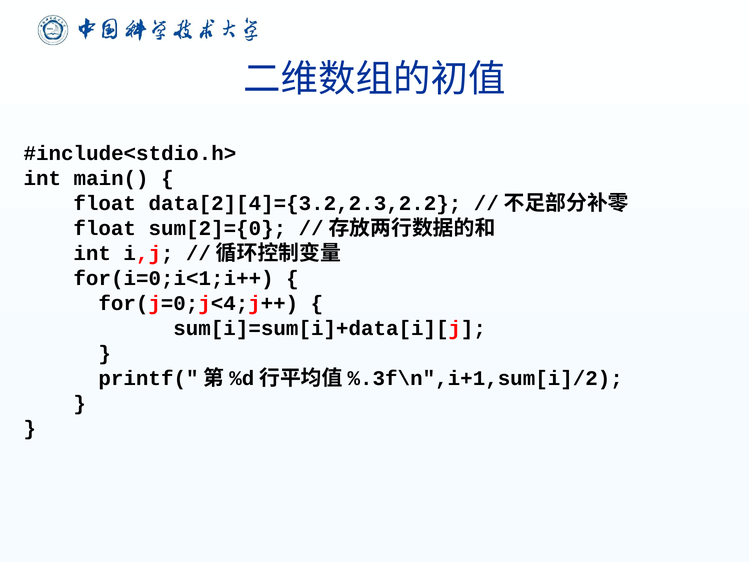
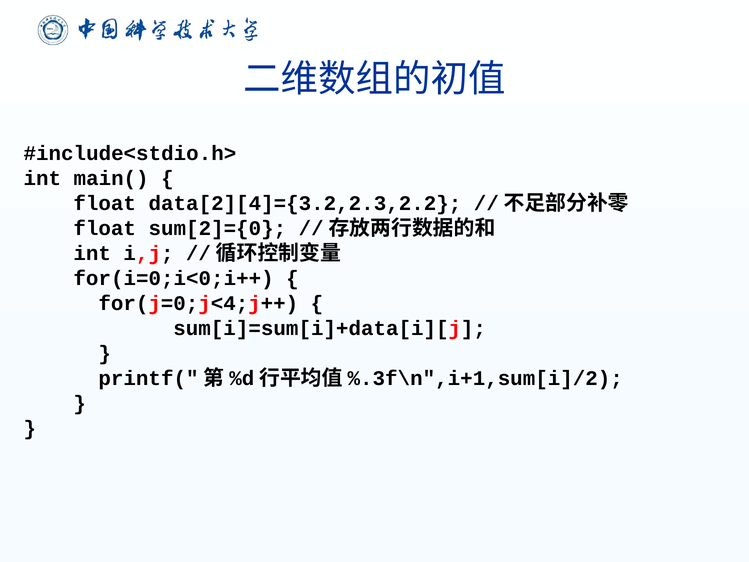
for(i=0;i<1;i++: for(i=0;i<1;i++ -> for(i=0;i<0;i++ (174, 278)
